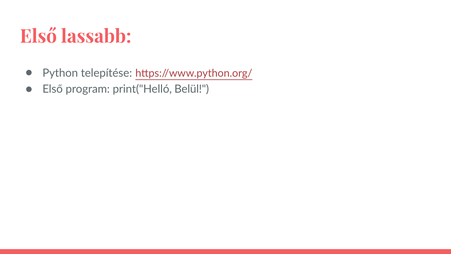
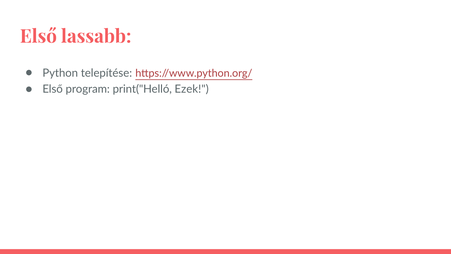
Belül: Belül -> Ezek (192, 89)
